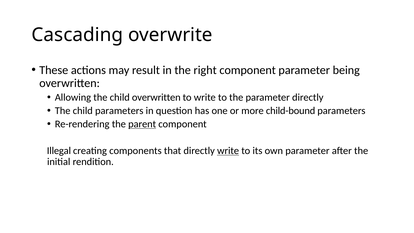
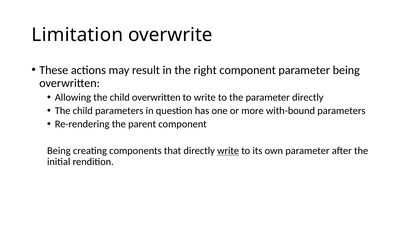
Cascading: Cascading -> Limitation (77, 35)
child-bound: child-bound -> with-bound (291, 111)
parent underline: present -> none (142, 124)
Illegal: Illegal -> Being (59, 151)
